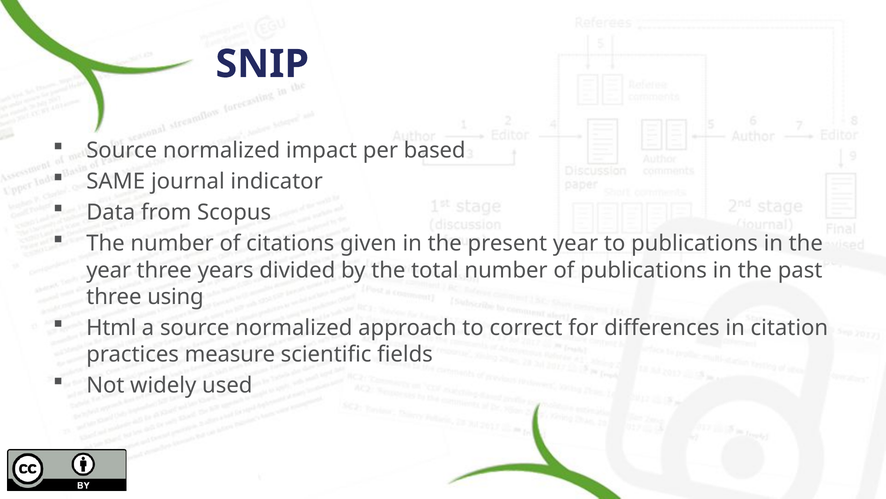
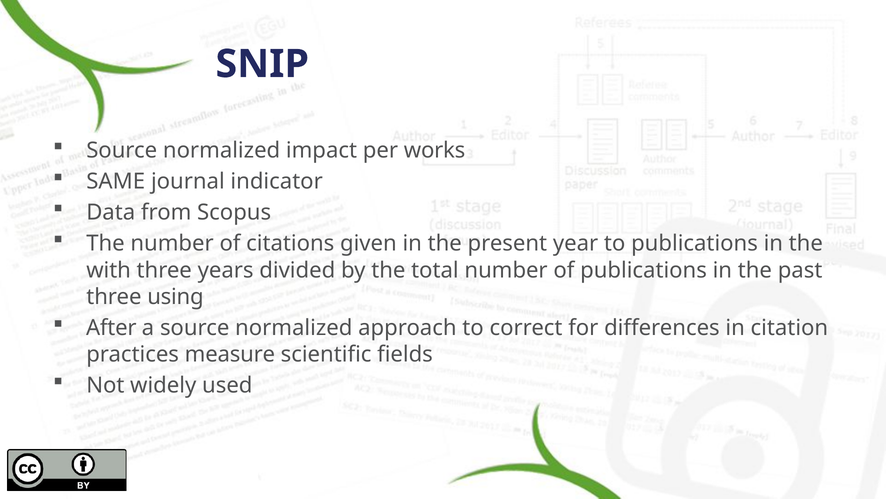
based: based -> works (435, 150)
year: year -> with (109, 270)
Html: Html -> After (111, 327)
